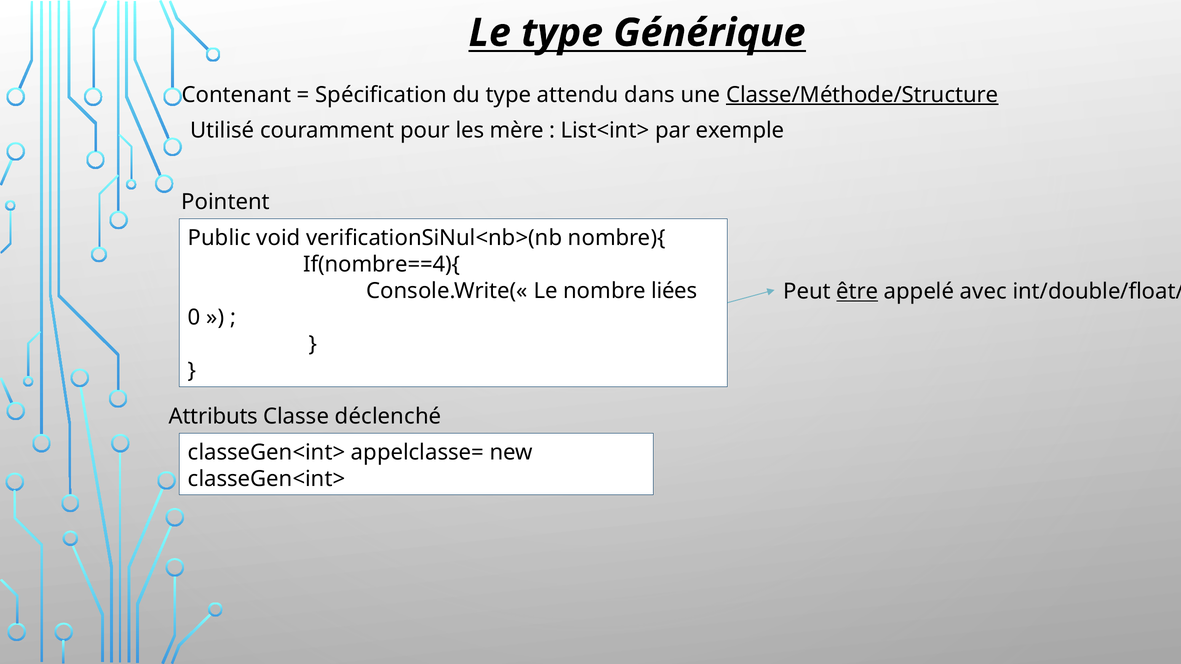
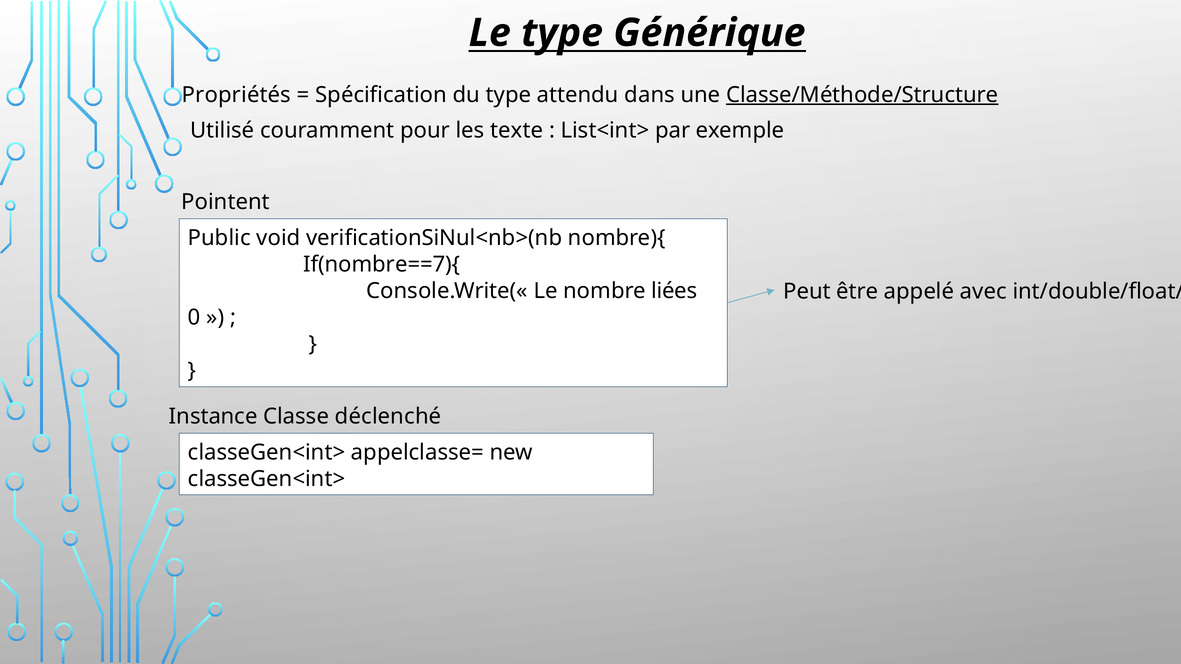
Contenant: Contenant -> Propriétés (236, 95)
mère: mère -> texte (517, 131)
If(nombre==4){: If(nombre==4){ -> If(nombre==7){ (382, 265)
être underline: present -> none (857, 292)
Attributs: Attributs -> Instance (213, 417)
